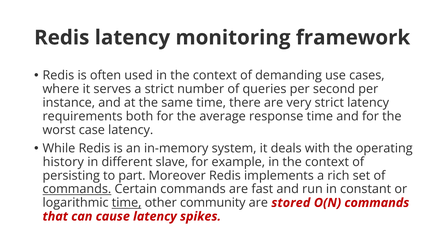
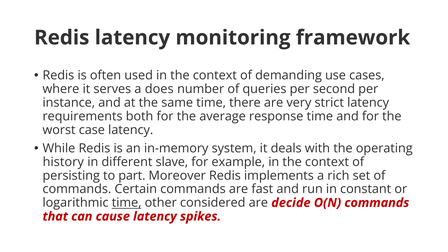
a strict: strict -> does (159, 89)
commands underline: present -> none (77, 189)
community: community -> considered (213, 203)
stored: stored -> decide (291, 203)
